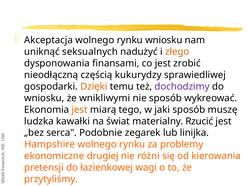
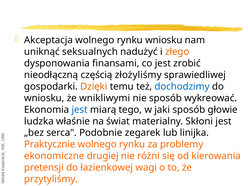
kukurydzy: kukurydzy -> złożyliśmy (138, 75)
dochodzimy colour: purple -> blue (182, 86)
jest colour: orange -> blue (80, 110)
muszę: muszę -> głowie (223, 110)
kawałki: kawałki -> właśnie (73, 121)
Rzucić: Rzucić -> Skłoni (199, 121)
Hampshire: Hampshire -> Praktycznie (50, 144)
